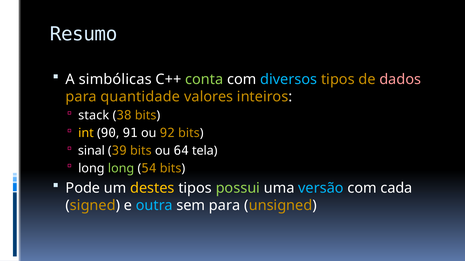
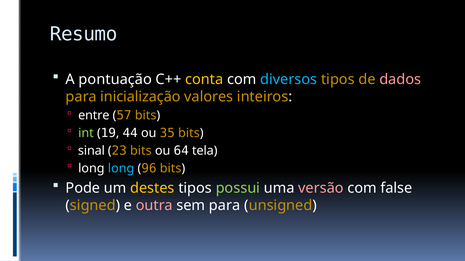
simbólicas: simbólicas -> pontuação (115, 79)
conta colour: light green -> yellow (204, 79)
quantidade: quantidade -> inicialização (140, 97)
stack: stack -> entre (94, 116)
38: 38 -> 57 (124, 116)
int colour: yellow -> light green (86, 133)
90: 90 -> 19 (108, 133)
91: 91 -> 44 (130, 133)
92: 92 -> 35 (167, 133)
39: 39 -> 23 (119, 151)
long colour: light green -> light blue (121, 169)
54: 54 -> 96 (149, 169)
versão colour: light blue -> pink (321, 188)
cada: cada -> false (396, 188)
outra colour: light blue -> pink (154, 206)
